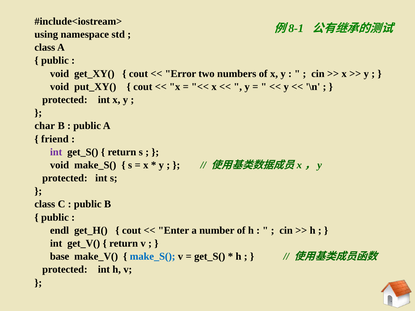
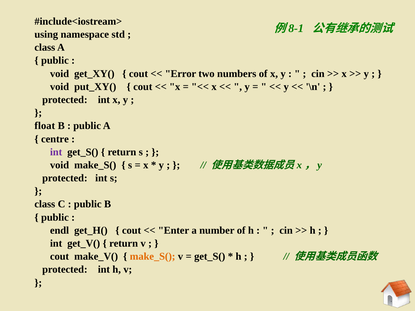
char: char -> float (45, 126)
friend: friend -> centre (55, 139)
base: base -> cout (60, 257)
make_S( colour: blue -> orange (153, 257)
